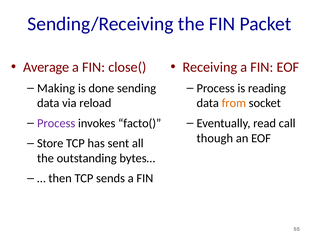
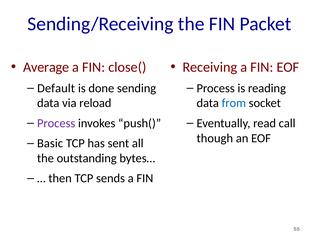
Making: Making -> Default (56, 88)
from colour: orange -> blue (234, 103)
facto(: facto( -> push( (140, 123)
Store: Store -> Basic (50, 143)
